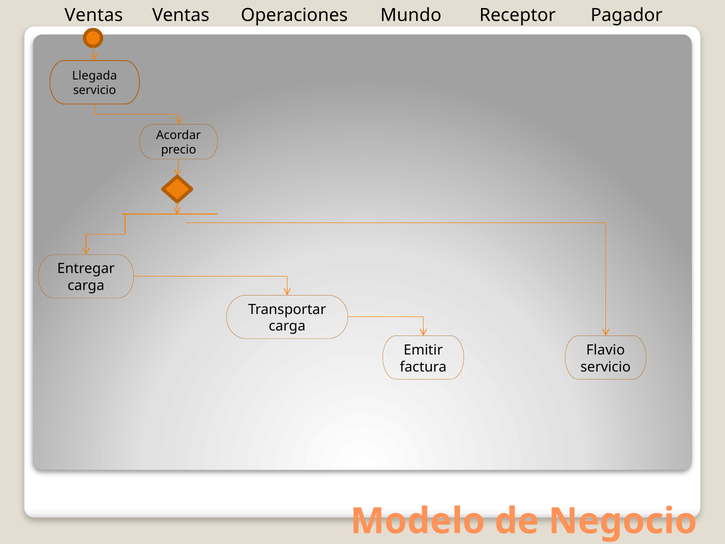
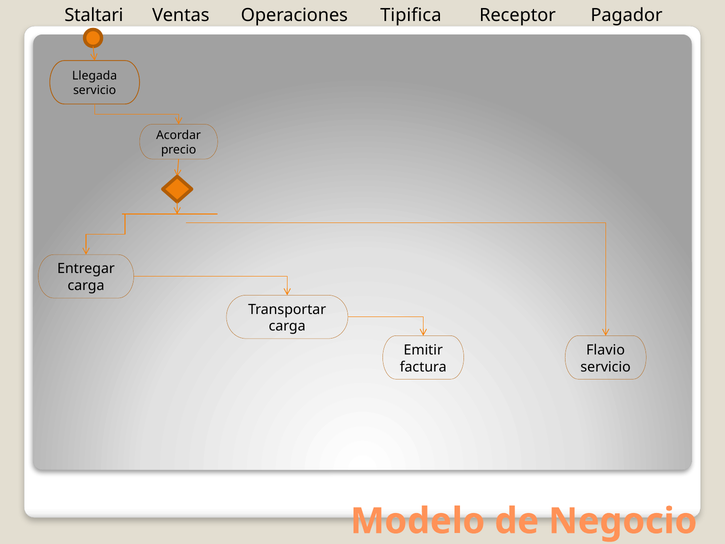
Ventas: Ventas -> Staltari (94, 15)
Mundo: Mundo -> Tipifica (411, 15)
